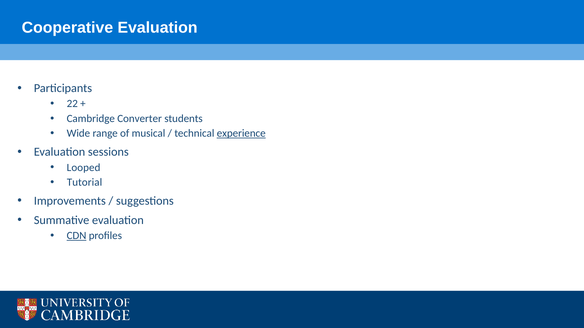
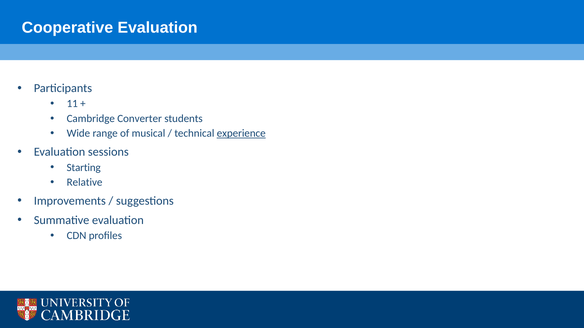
22: 22 -> 11 (72, 104)
Looped: Looped -> Starting (84, 168)
Tutorial: Tutorial -> Relative (85, 183)
CDN underline: present -> none (77, 236)
